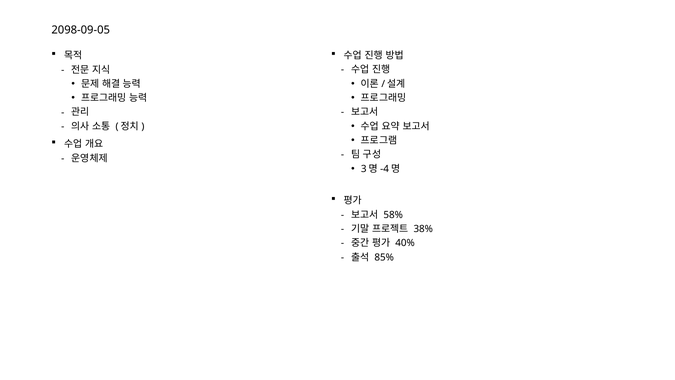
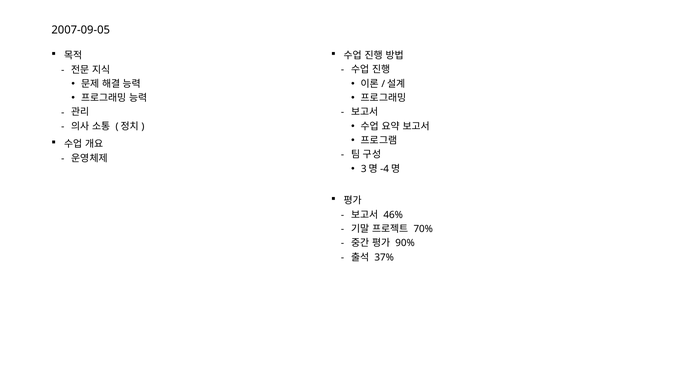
2098-09-05: 2098-09-05 -> 2007-09-05 (81, 30)
58%: 58% -> 46% (393, 215)
38%: 38% -> 70% (423, 229)
40%: 40% -> 90% (405, 243)
85%: 85% -> 37% (384, 257)
